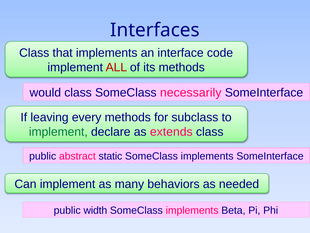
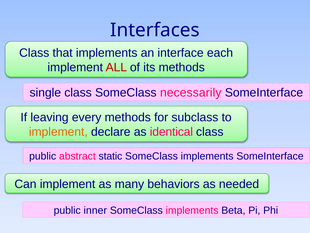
code: code -> each (220, 53)
would: would -> single (45, 92)
implement colour: green -> orange (58, 132)
extends: extends -> identical (171, 132)
width: width -> inner (95, 210)
